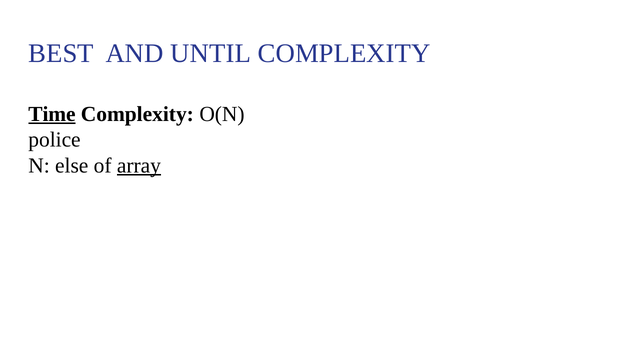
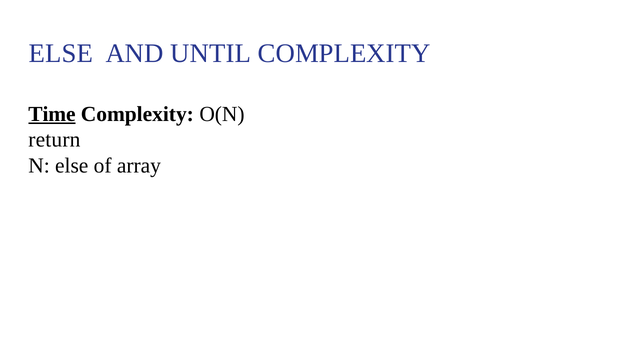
BEST: BEST -> ELSE (61, 53)
police: police -> return (54, 140)
array underline: present -> none (139, 165)
